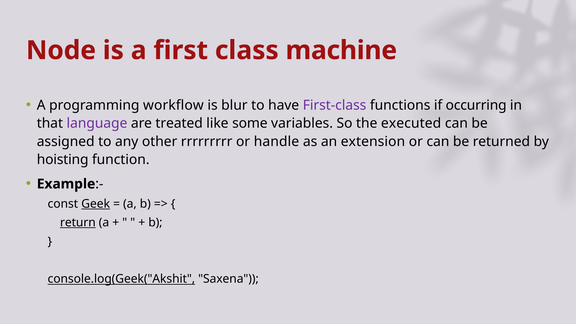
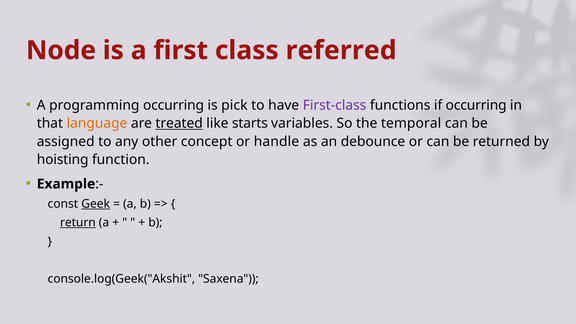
machine: machine -> referred (341, 50)
programming workflow: workflow -> occurring (174, 105)
blur: blur -> pick (234, 105)
language colour: purple -> orange (97, 123)
treated underline: none -> present (179, 123)
some: some -> starts (250, 123)
executed: executed -> temporal (411, 123)
rrrrrrrrr: rrrrrrrrr -> concept (207, 142)
extension: extension -> debounce (373, 142)
console.log(Geek("Akshit underline: present -> none (121, 279)
